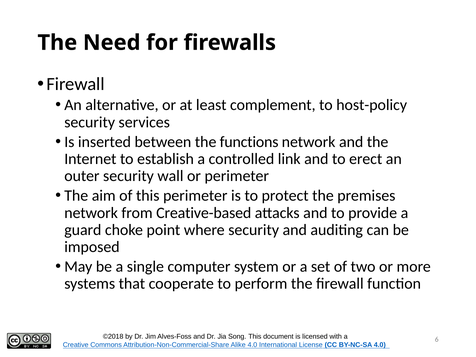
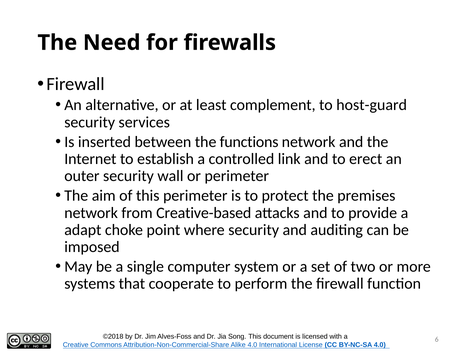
host-policy: host-policy -> host-guard (372, 105)
guard: guard -> adapt (83, 230)
